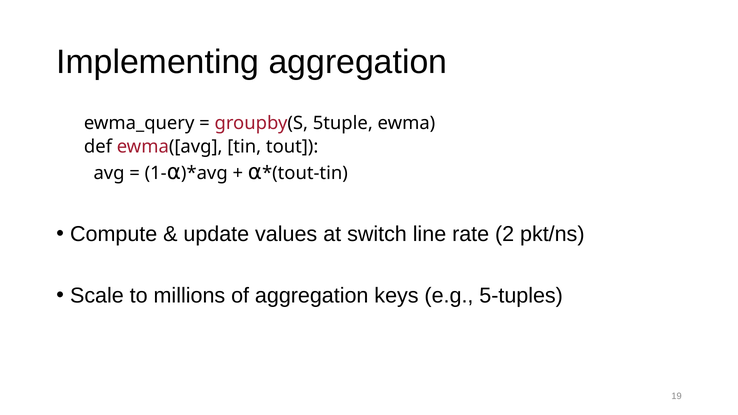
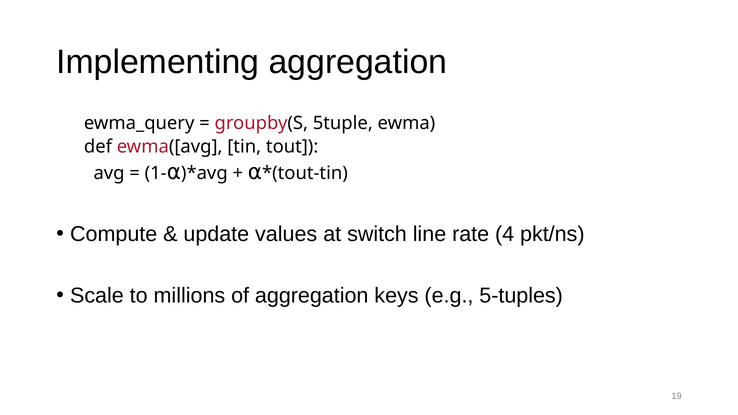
2: 2 -> 4 (505, 234)
